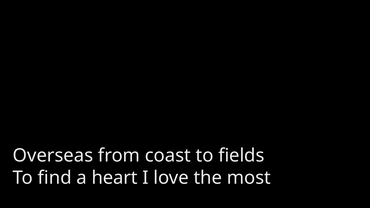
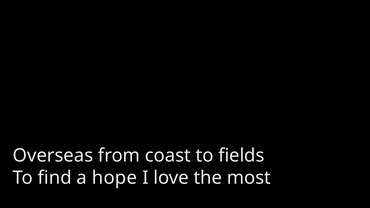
heart: heart -> hope (114, 178)
